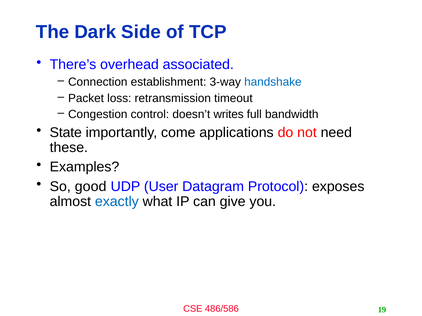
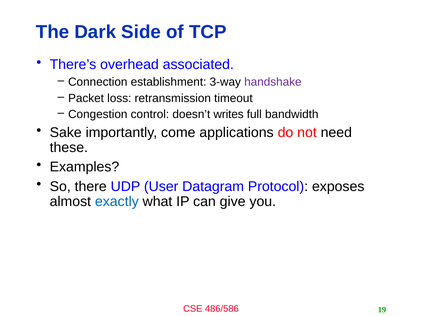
handshake colour: blue -> purple (273, 82)
State: State -> Sake (66, 133)
good: good -> there (91, 187)
